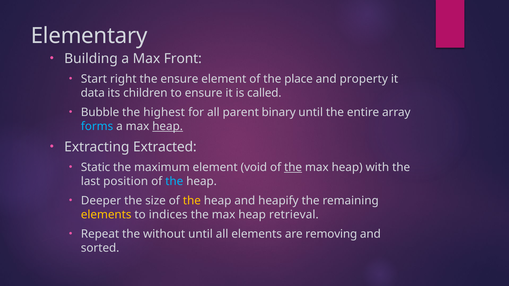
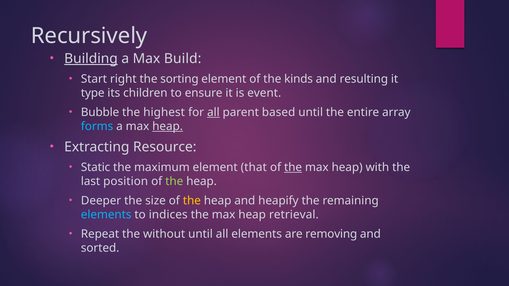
Elementary: Elementary -> Recursively (89, 36)
Building underline: none -> present (91, 59)
Front: Front -> Build (183, 59)
the ensure: ensure -> sorting (179, 79)
place: place -> kinds (299, 79)
property: property -> resulting (364, 79)
data: data -> type (93, 93)
called: called -> event (264, 93)
all underline: none -> present (213, 112)
binary: binary -> based (279, 112)
Extracted: Extracted -> Resource (165, 147)
void: void -> that (254, 168)
the colour: light blue -> light green (174, 182)
elements colour: yellow -> light blue (106, 215)
